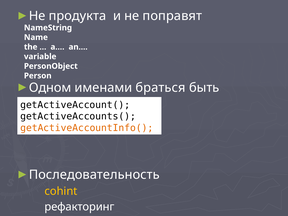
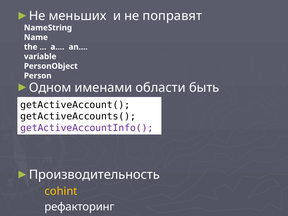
продукта: продукта -> меньших (78, 16)
браться: браться -> области (161, 88)
getActiveAccountInfo( colour: orange -> purple (87, 128)
Последовательность: Последовательность -> Производительность (94, 175)
